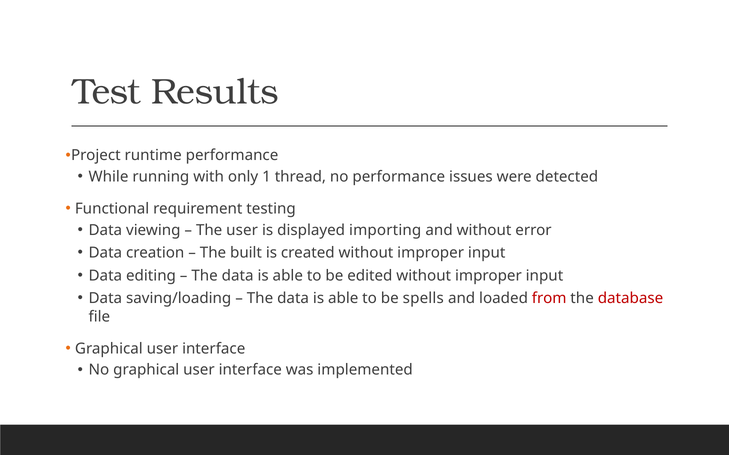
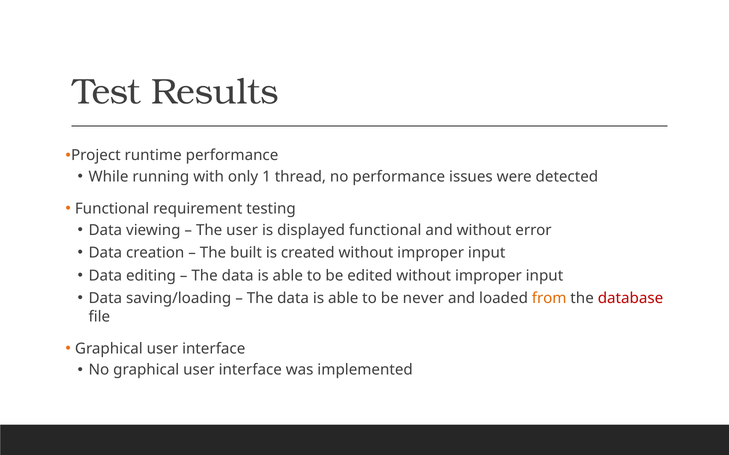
displayed importing: importing -> functional (385, 230)
spells: spells -> never (423, 299)
from colour: red -> orange (549, 299)
